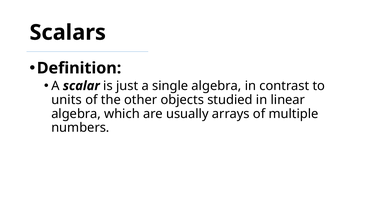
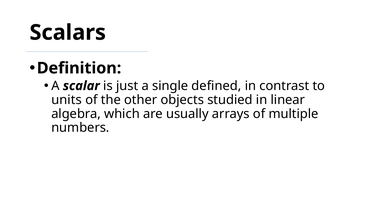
single algebra: algebra -> defined (216, 86)
